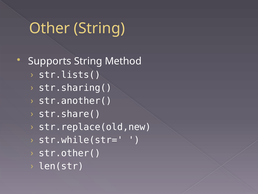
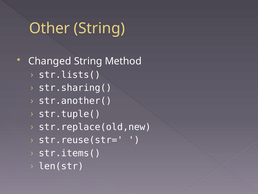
Supports: Supports -> Changed (50, 61)
str.share(: str.share( -> str.tuple( (70, 114)
str.while(str=: str.while(str= -> str.reuse(str= (81, 140)
str.other(: str.other( -> str.items( (70, 153)
